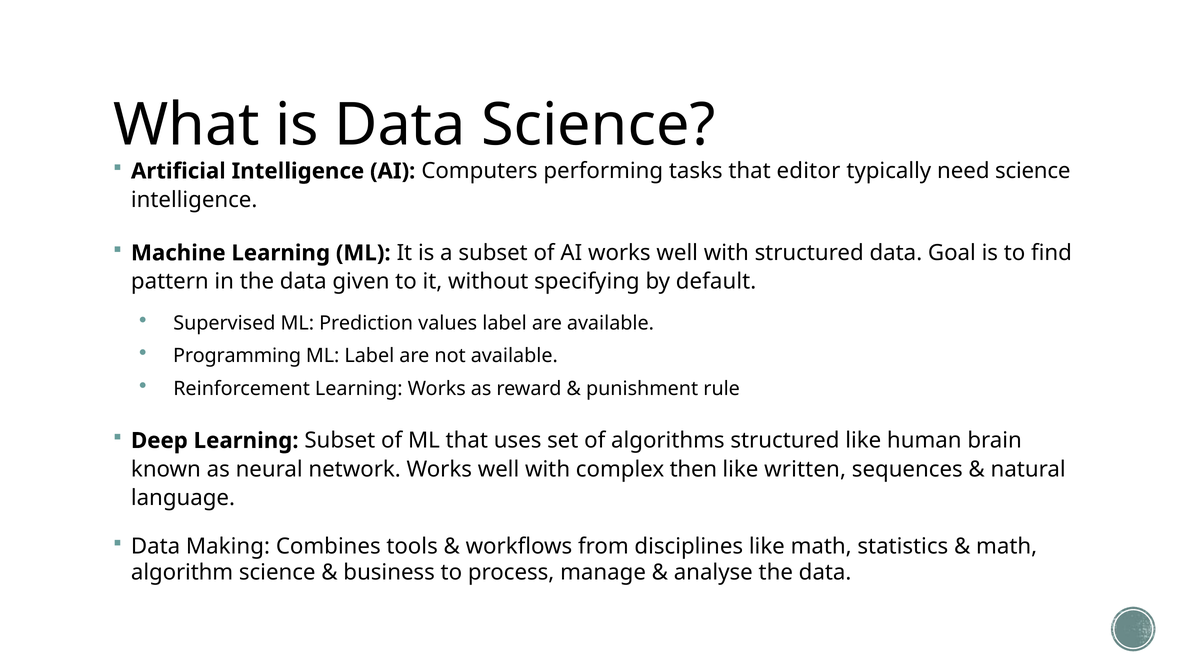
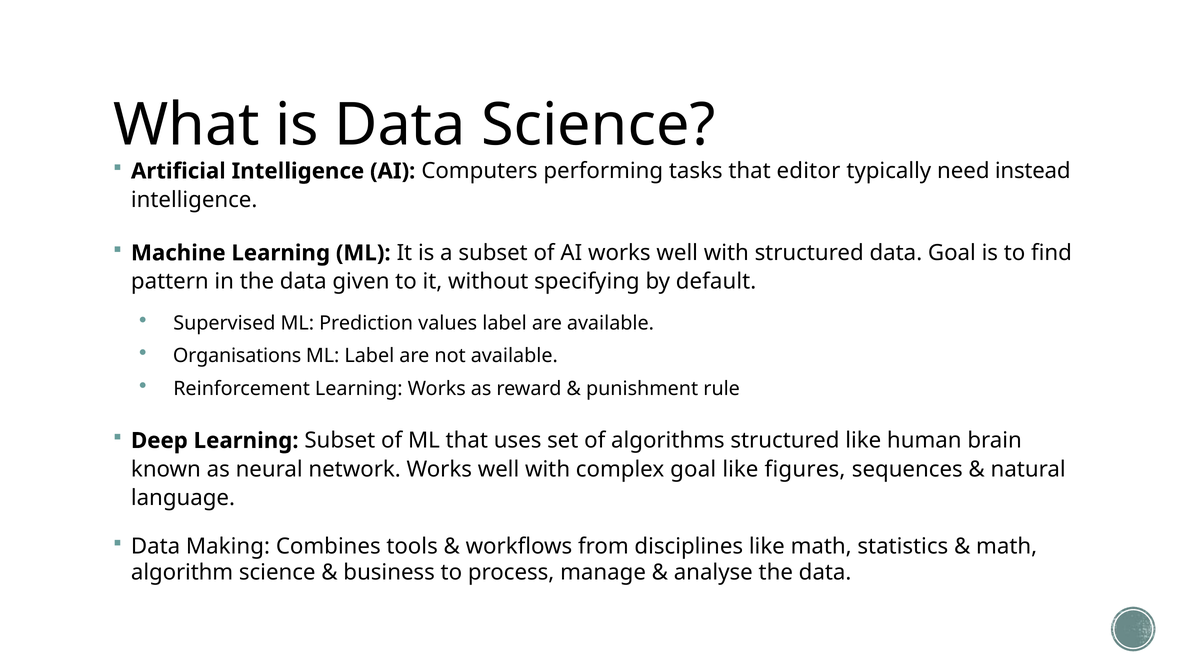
need science: science -> instead (1033, 171)
Programming: Programming -> Organisations (237, 356)
complex then: then -> goal (693, 469)
written: written -> figures (805, 469)
